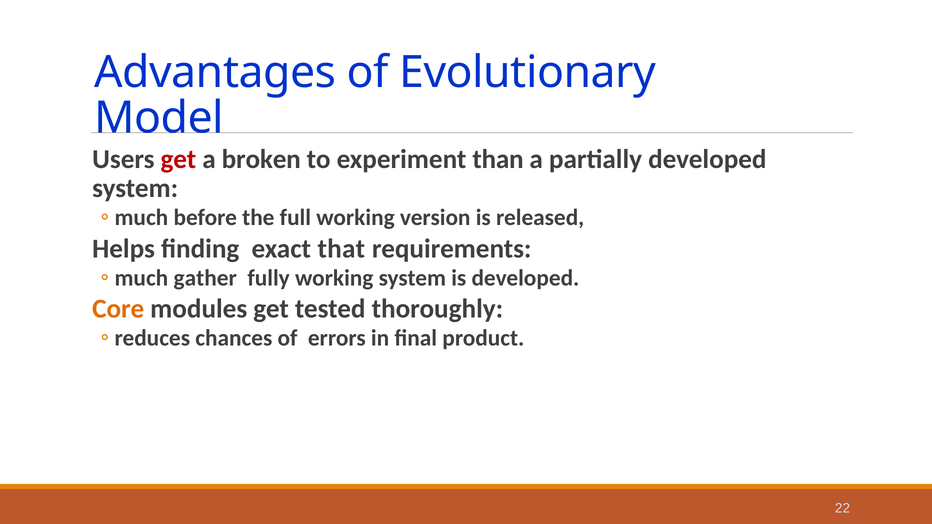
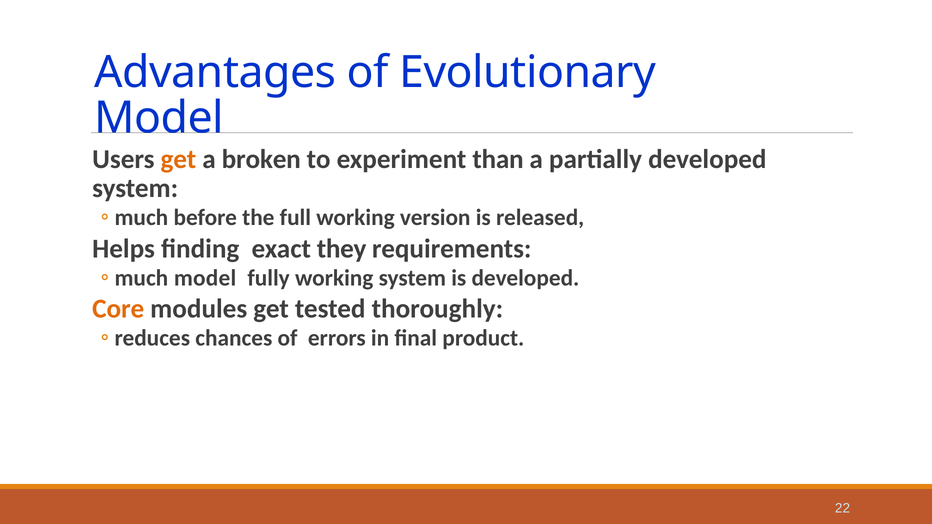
get colour: red -> orange (178, 159)
that: that -> they (342, 249)
gather: gather -> model (205, 278)
